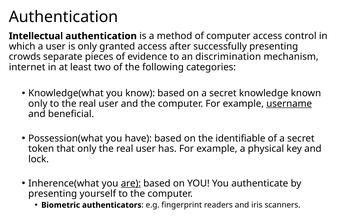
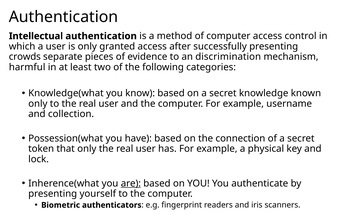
internet: internet -> harmful (27, 67)
username underline: present -> none (289, 104)
beneficial: beneficial -> collection (71, 114)
identifiable: identifiable -> connection (240, 138)
